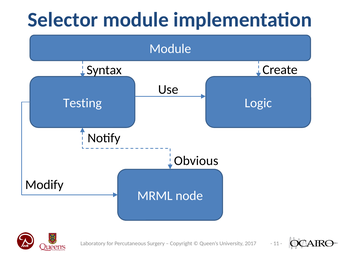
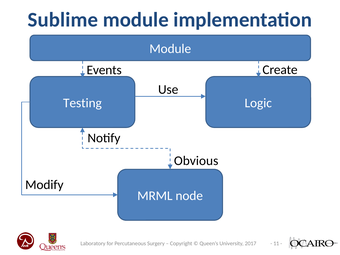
Selector: Selector -> Sublime (63, 20)
Syntax: Syntax -> Events (104, 70)
